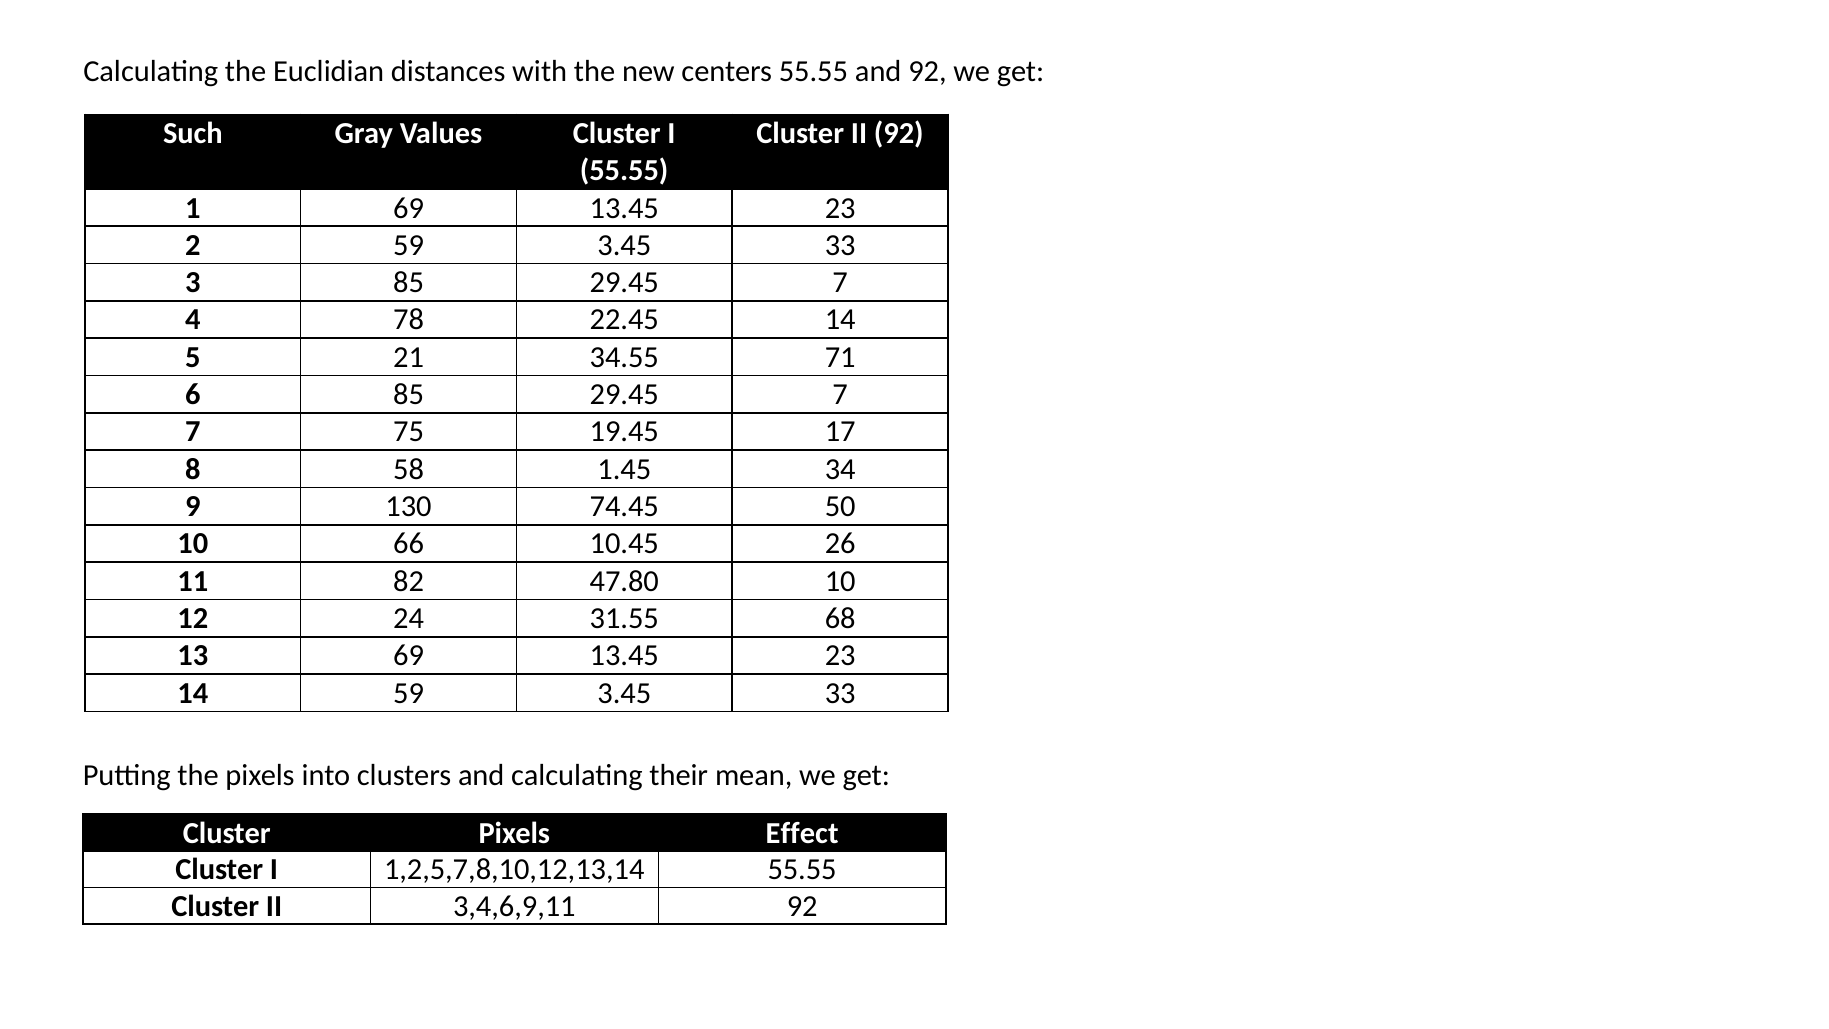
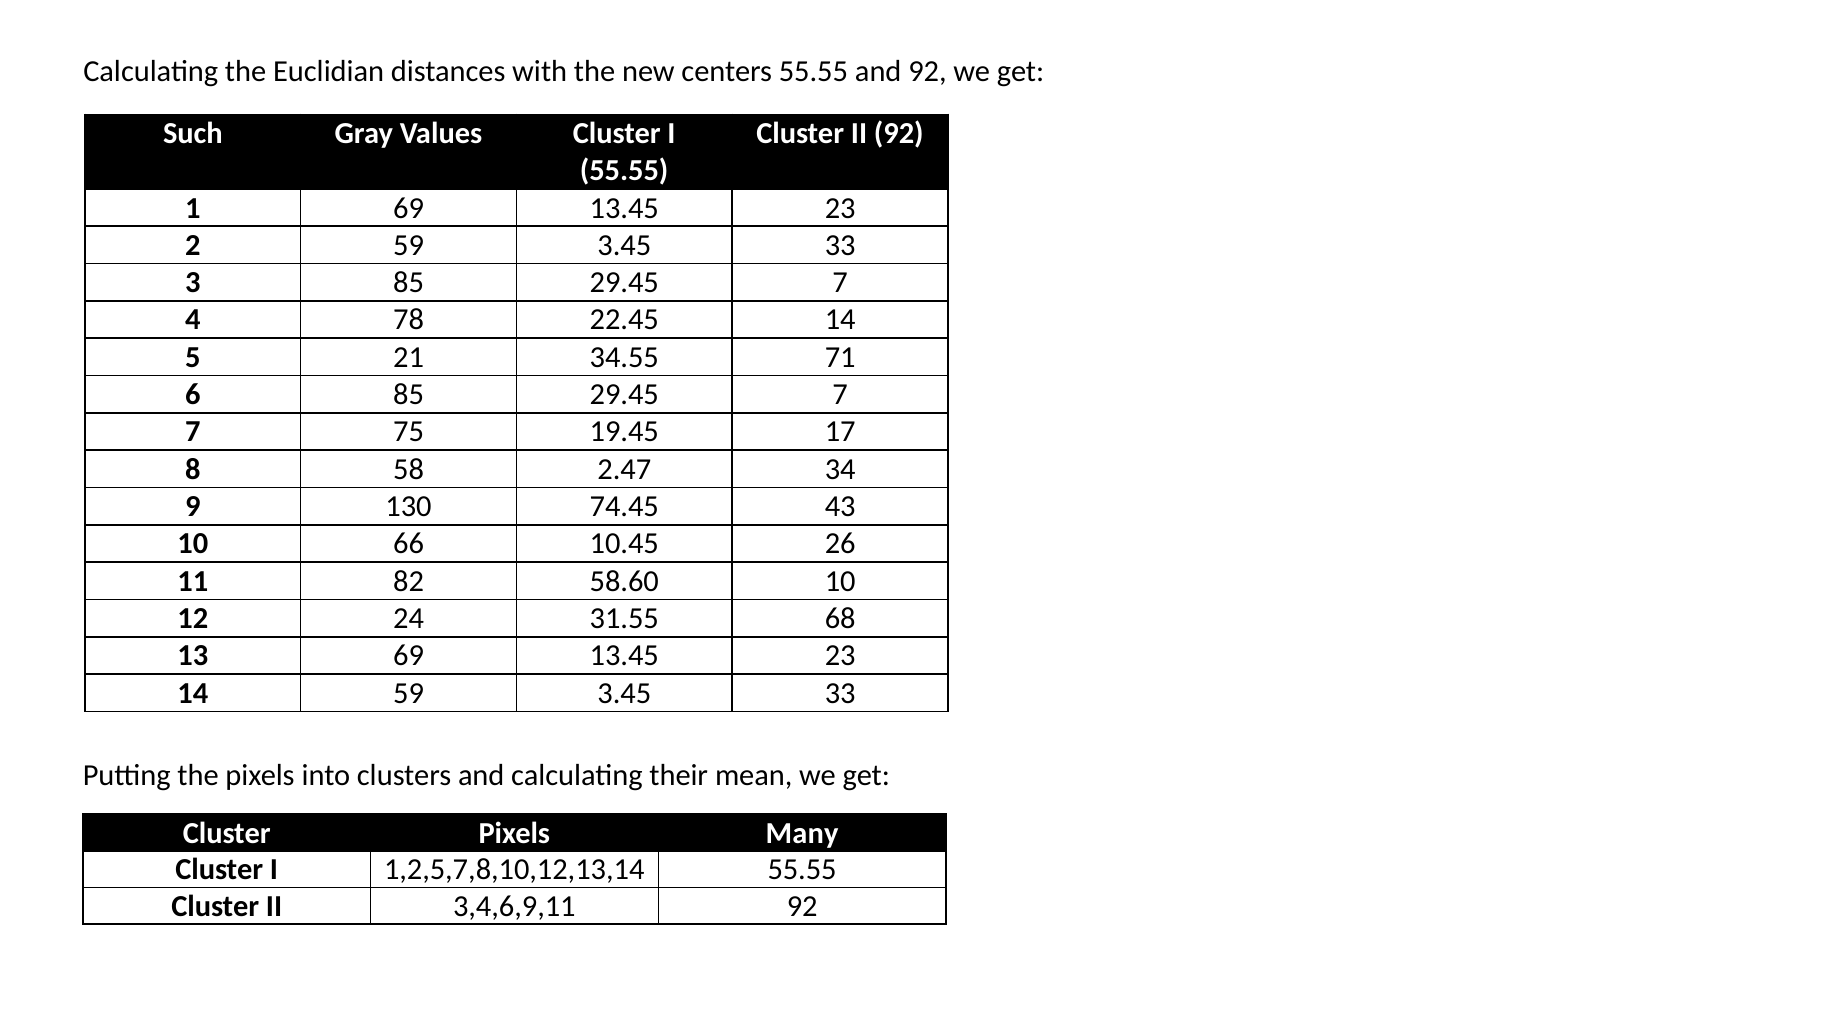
1.45: 1.45 -> 2.47 (624, 469)
50: 50 -> 43 (840, 506)
47.80: 47.80 -> 58.60 (624, 581)
Effect: Effect -> Many (802, 833)
